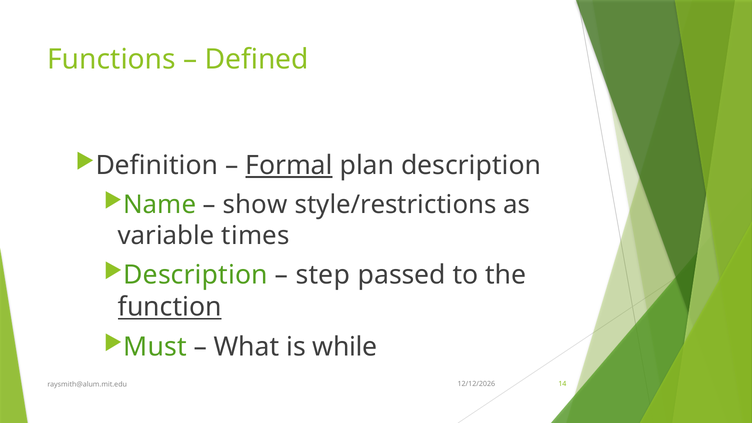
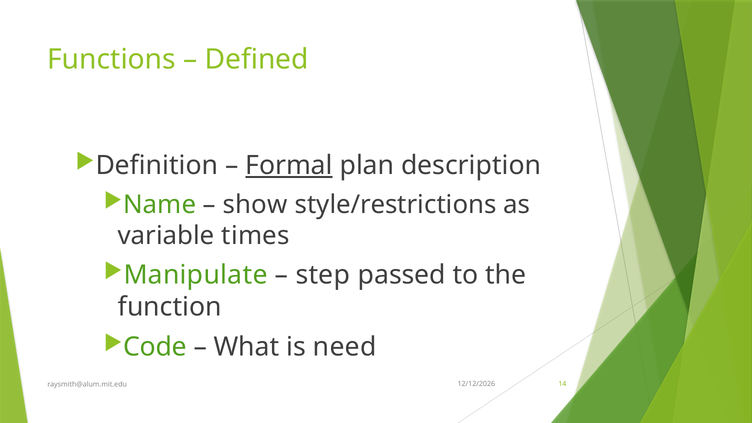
Description: Description -> Manipulate (196, 275)
function underline: present -> none (170, 307)
Must: Must -> Code (155, 347)
while: while -> need (345, 347)
